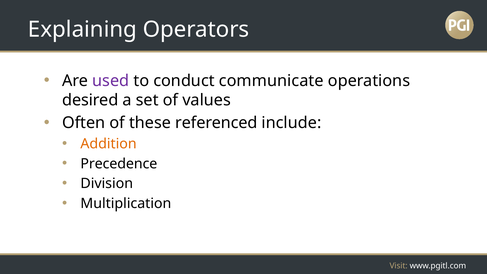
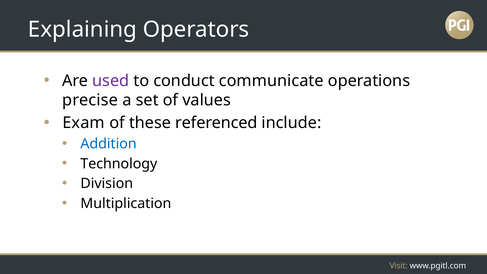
desired: desired -> precise (90, 100)
Often: Often -> Exam (84, 123)
Addition colour: orange -> blue (109, 144)
Precedence: Precedence -> Technology (119, 164)
